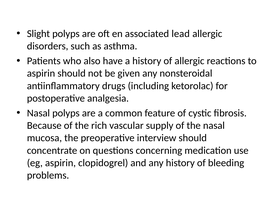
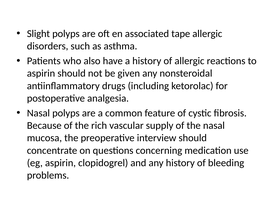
lead: lead -> tape (181, 34)
